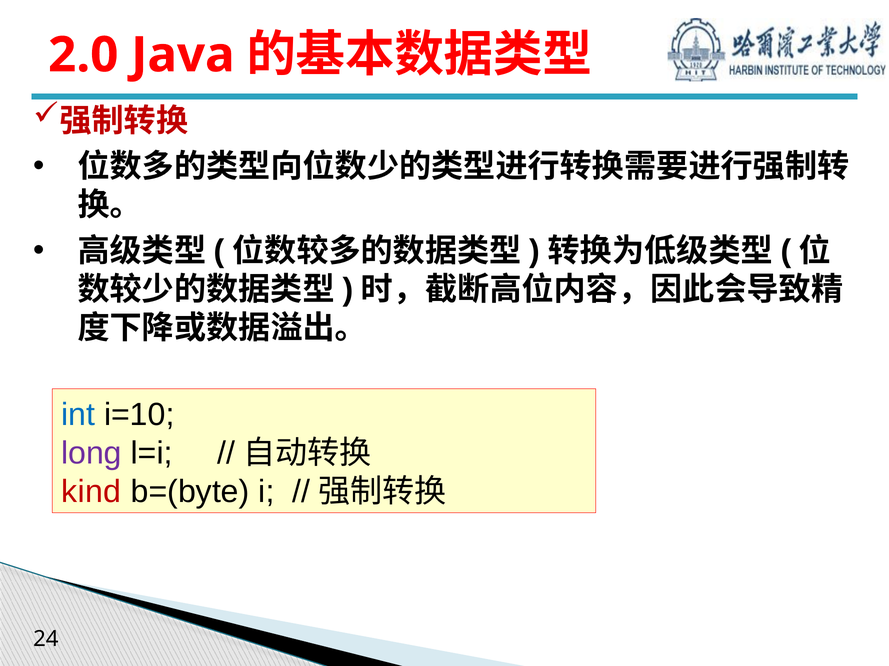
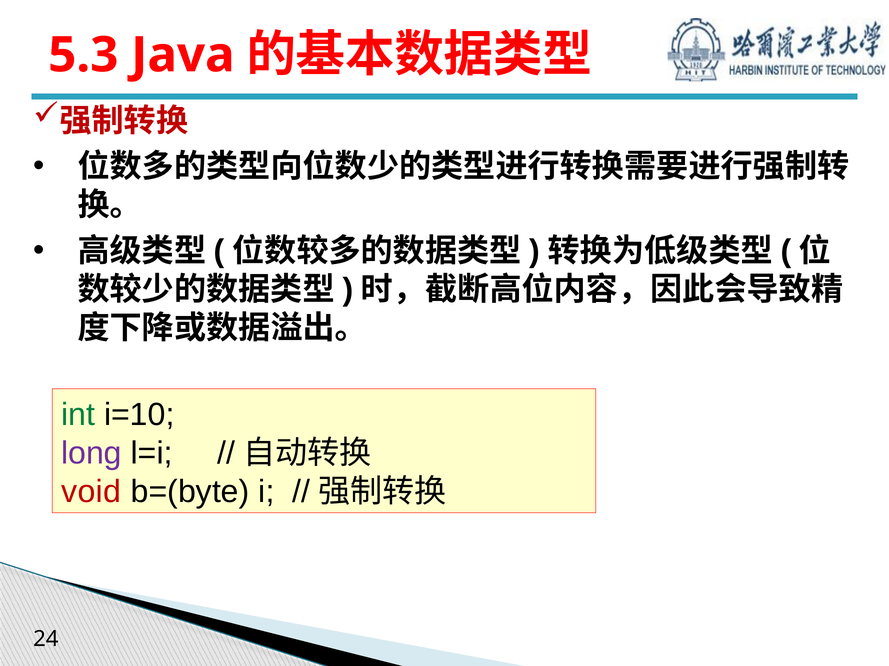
2.0: 2.0 -> 5.3 (83, 55)
int colour: blue -> green (78, 415)
kind: kind -> void (91, 492)
